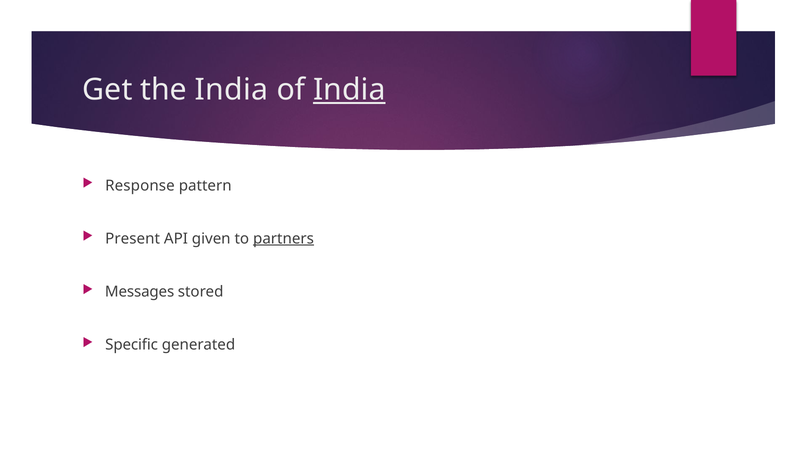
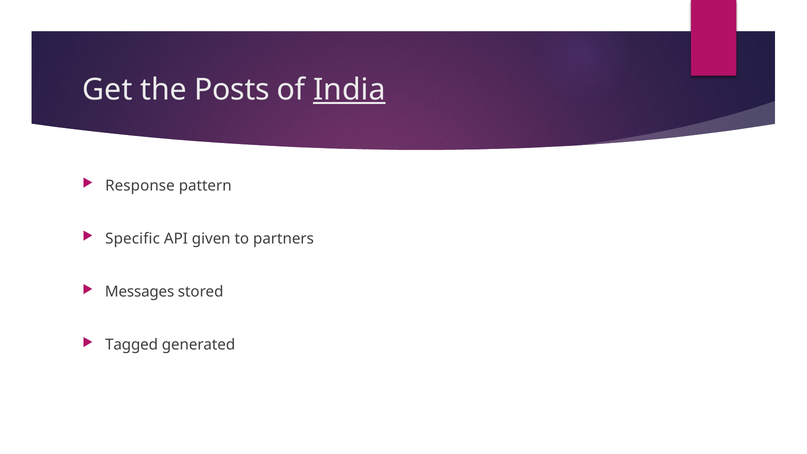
the India: India -> Posts (232, 90)
Present: Present -> Specific (133, 239)
partners underline: present -> none (284, 239)
Specific: Specific -> Tagged (132, 345)
